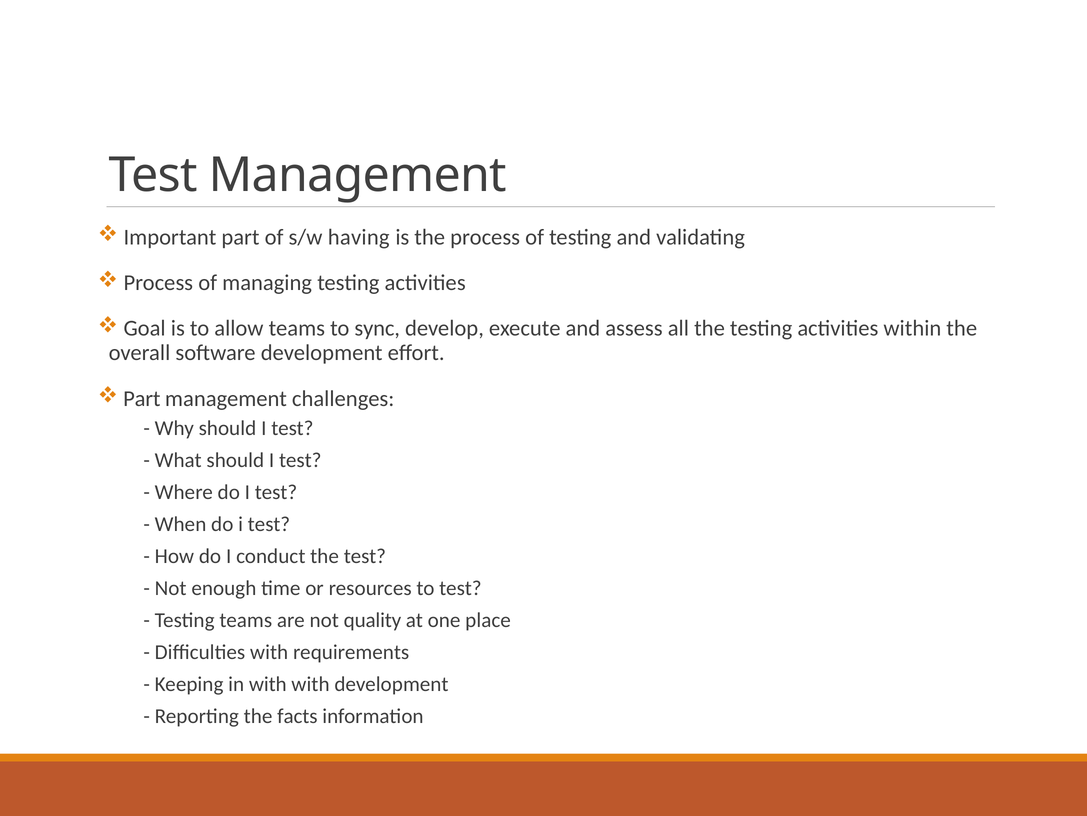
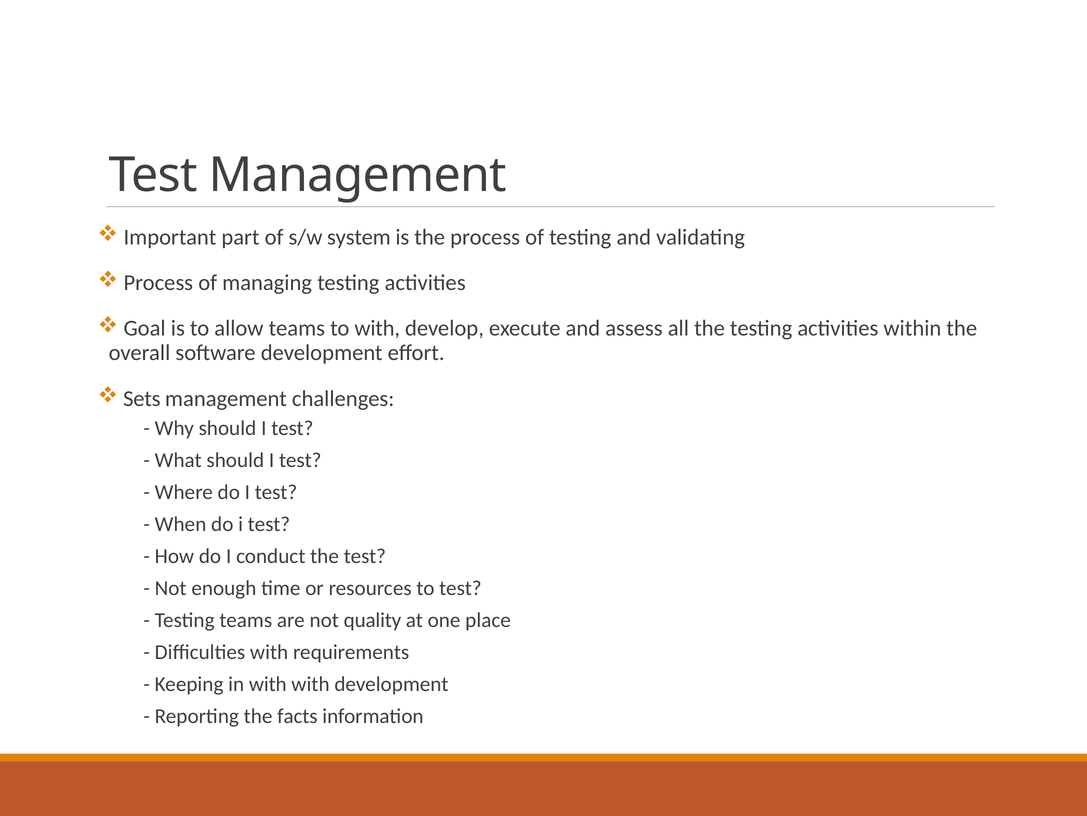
having: having -> system (359, 237)
to sync: sync -> with (377, 328)
Part: Part -> Sets (142, 398)
